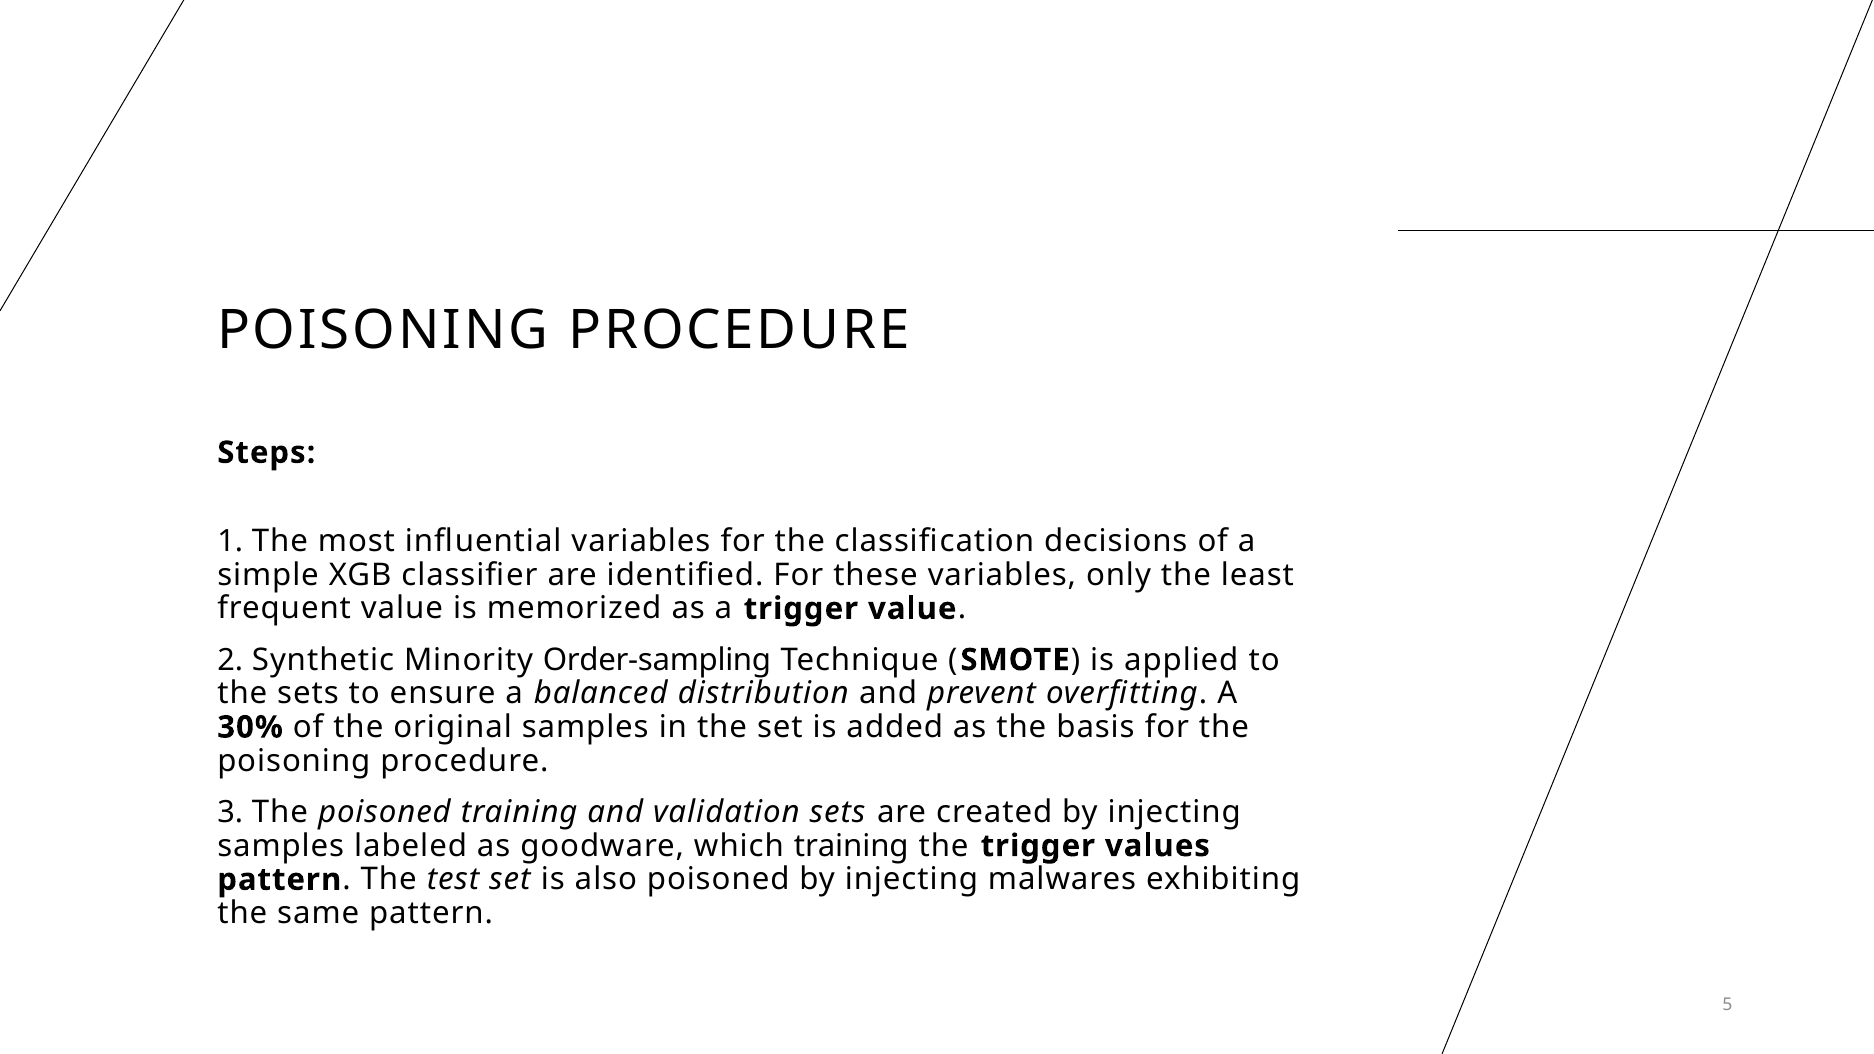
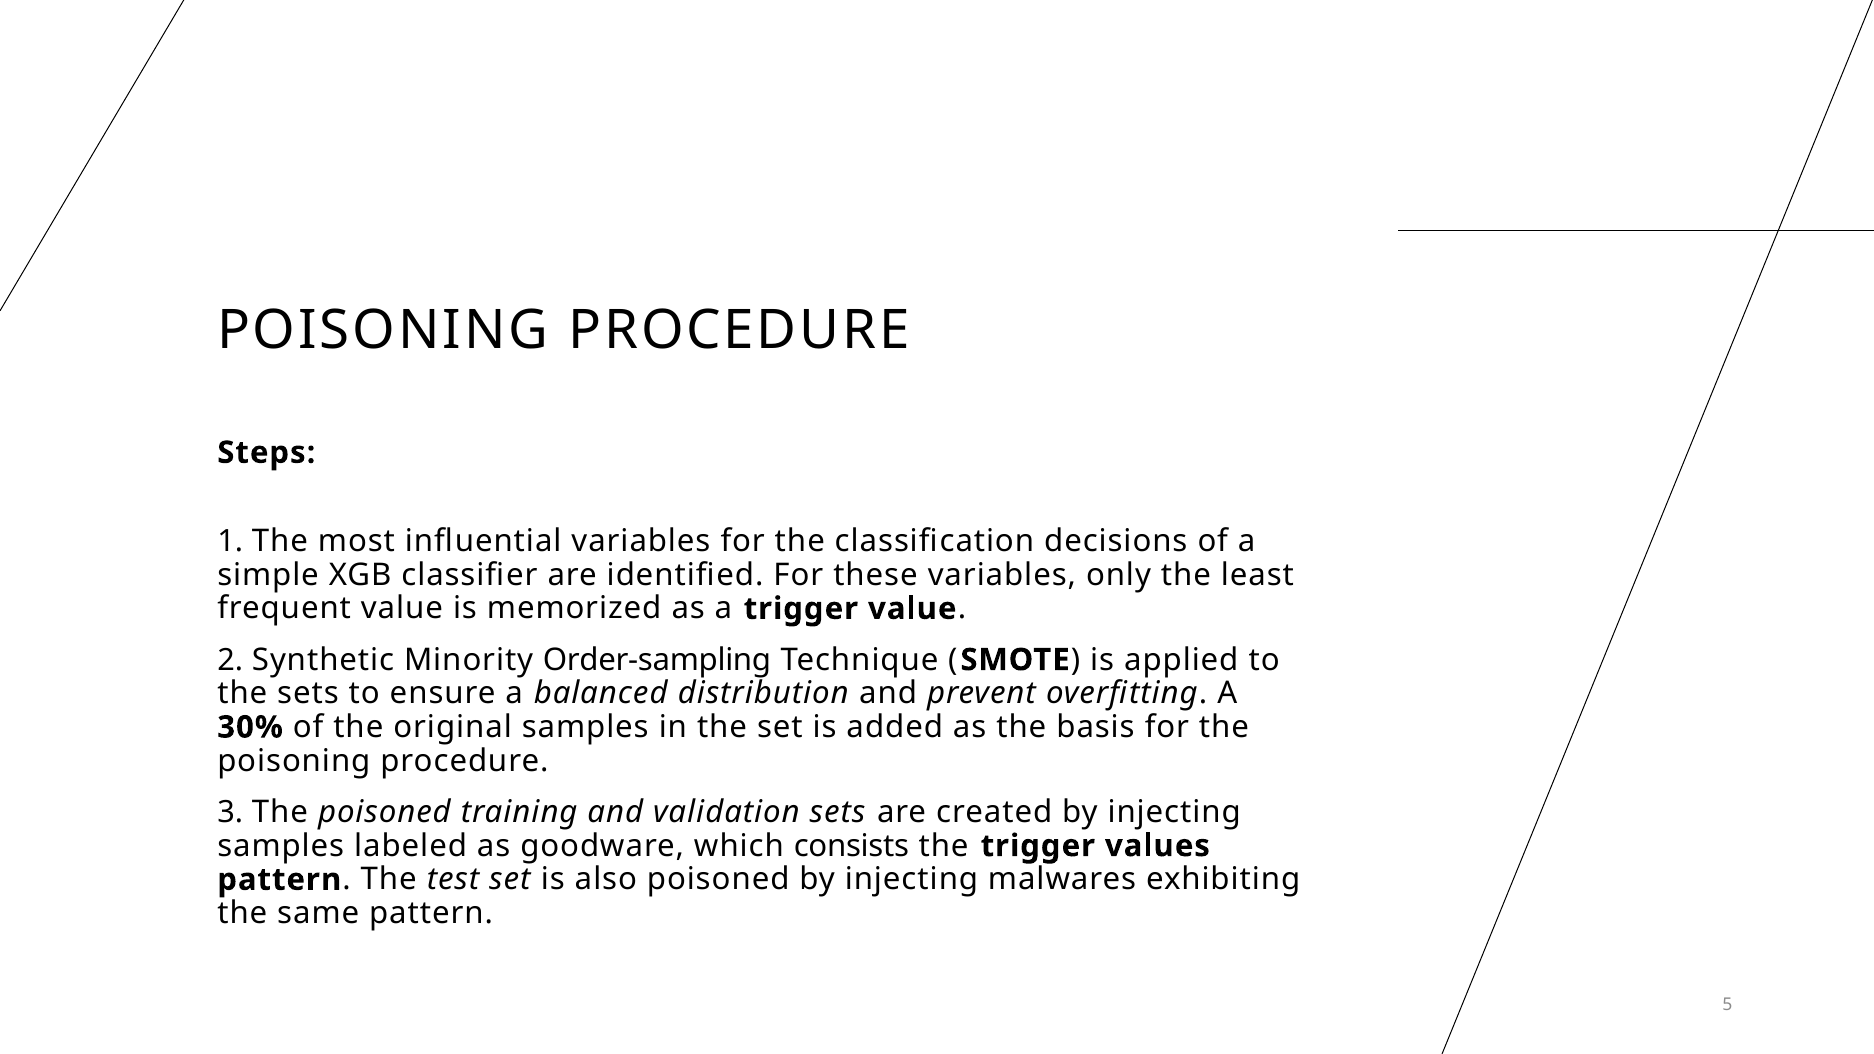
which training: training -> consists (851, 846)
